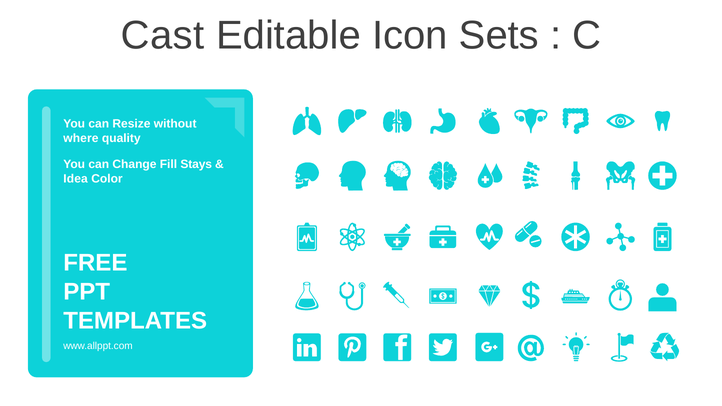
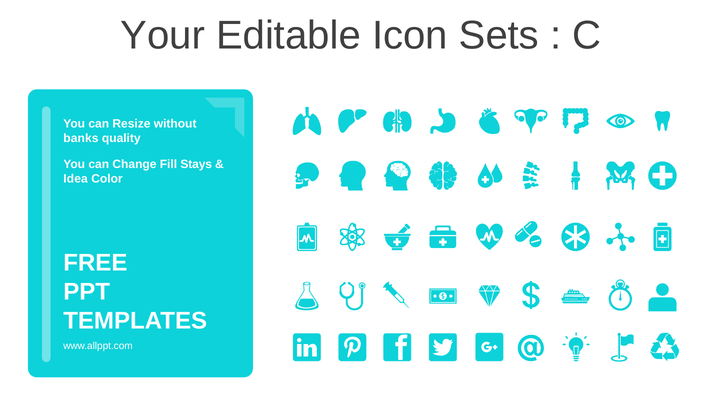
Cast: Cast -> Your (163, 35)
where: where -> banks (81, 138)
